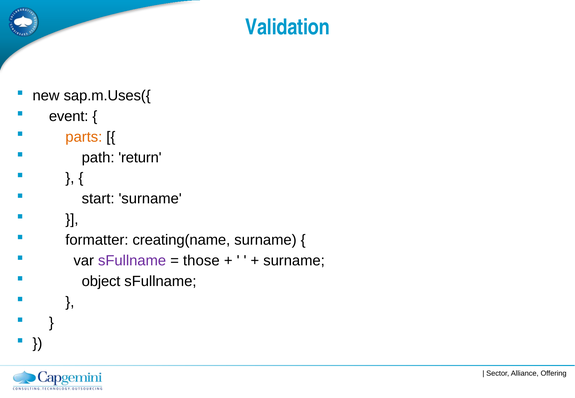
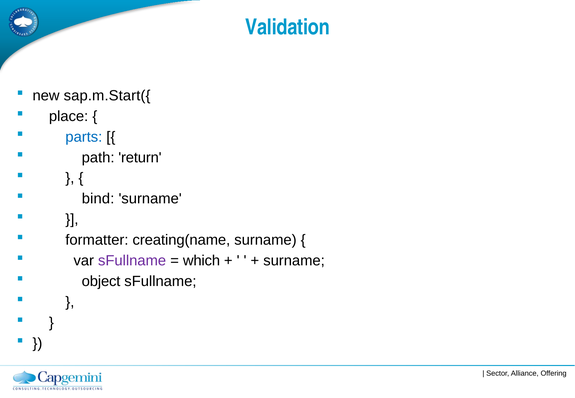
sap.m.Uses({: sap.m.Uses({ -> sap.m.Start({ (107, 96)
event: event -> place (69, 116)
parts colour: orange -> blue (84, 137)
start: start -> bind (98, 199)
those: those -> which (201, 261)
